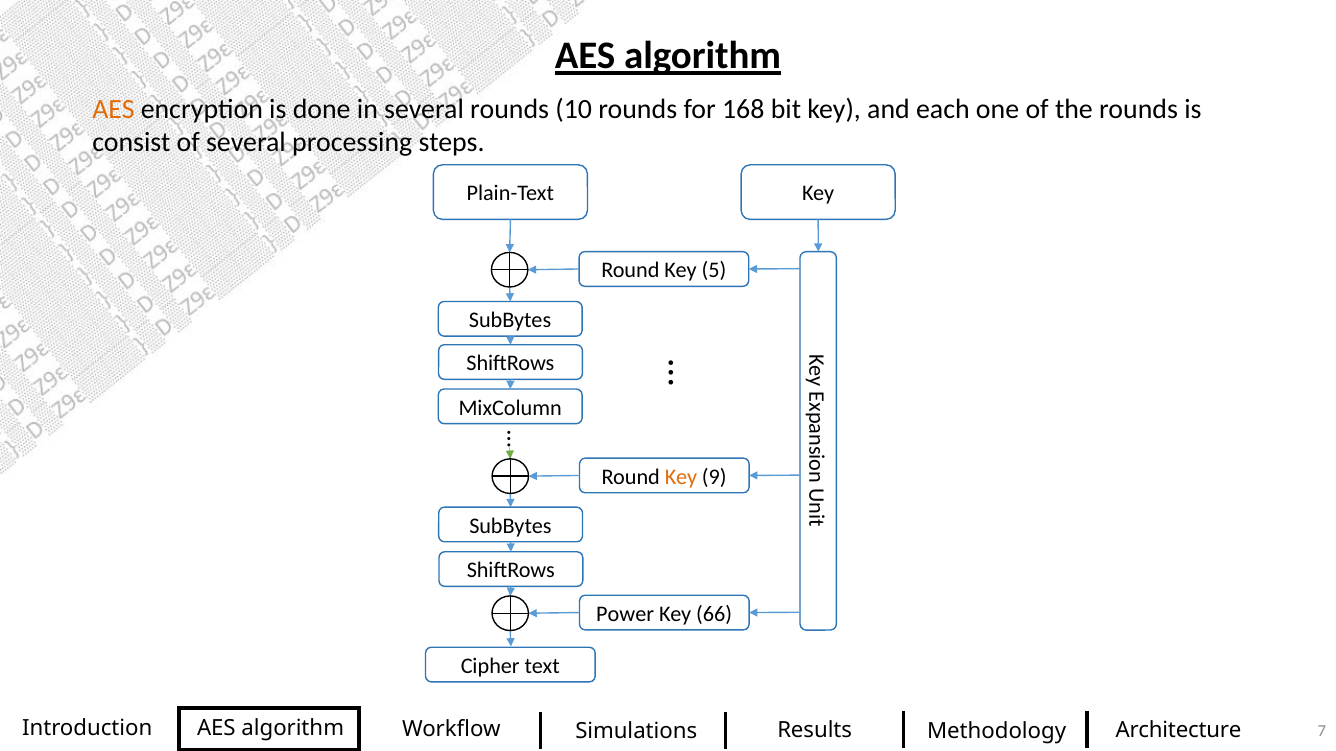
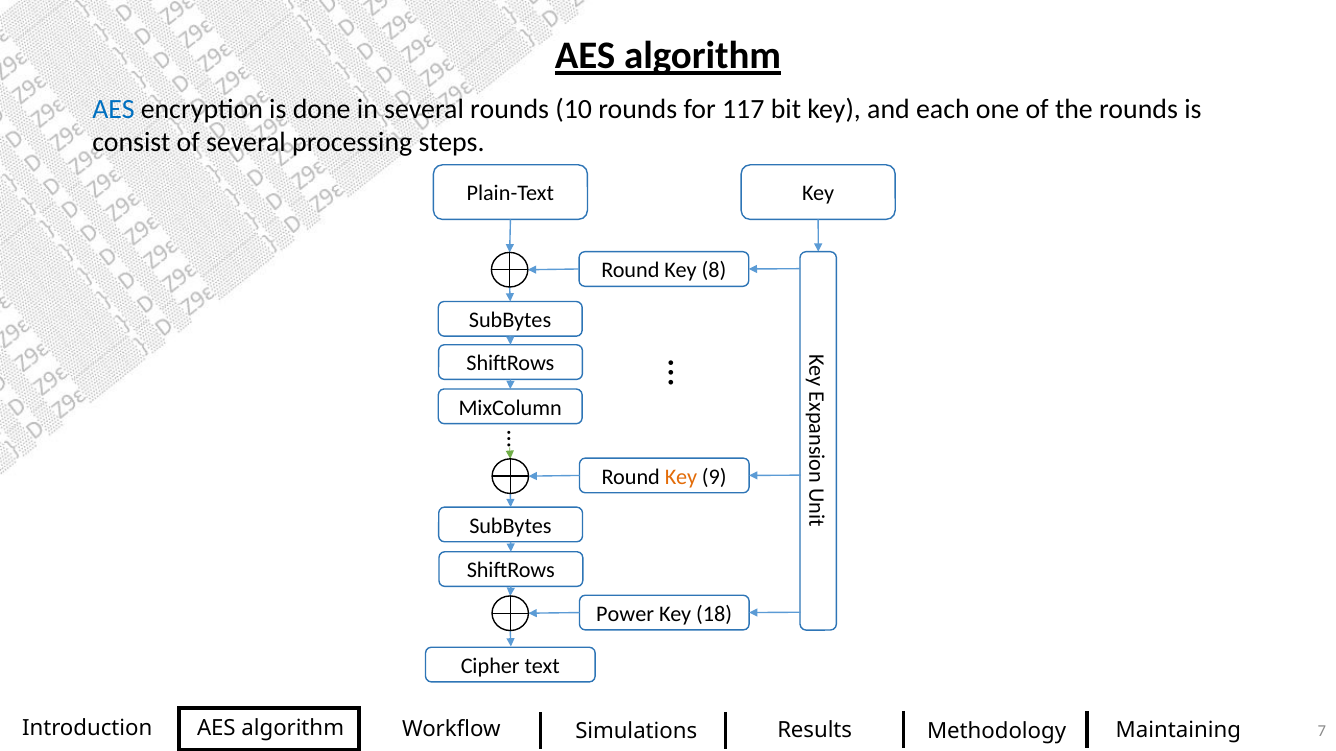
AES colour: orange -> blue (113, 109)
168: 168 -> 117 (743, 109)
5: 5 -> 8 (714, 271)
66: 66 -> 18 (714, 614)
Architecture: Architecture -> Maintaining (1178, 731)
